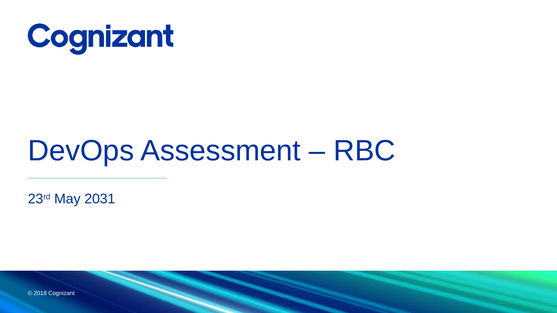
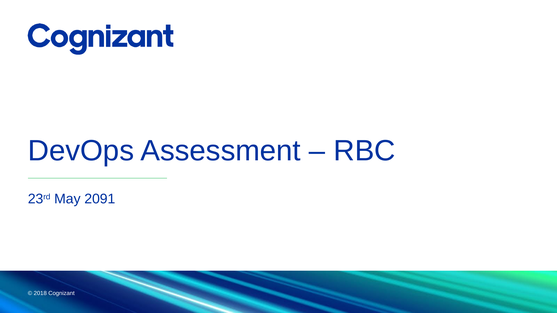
2031: 2031 -> 2091 (100, 199)
